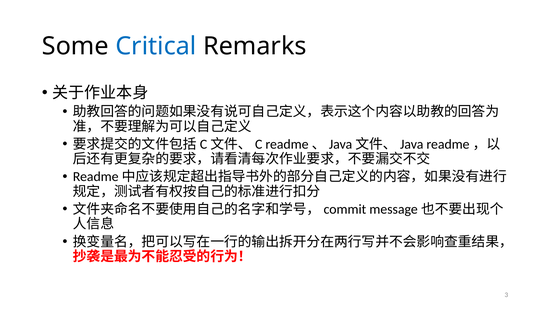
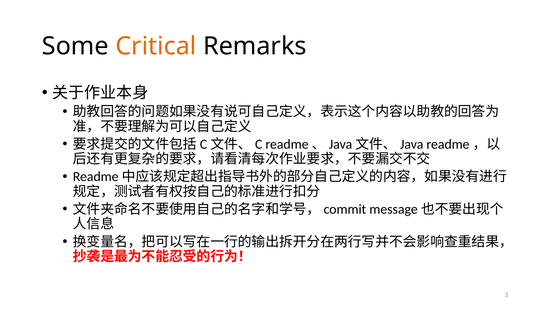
Critical colour: blue -> orange (156, 46)
